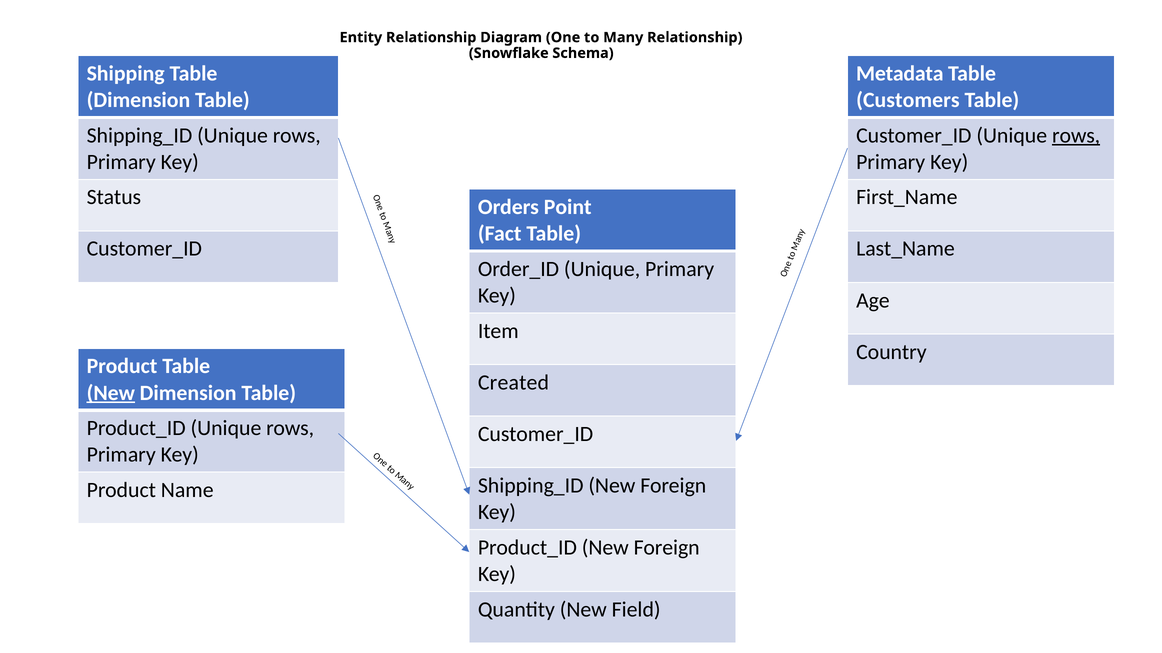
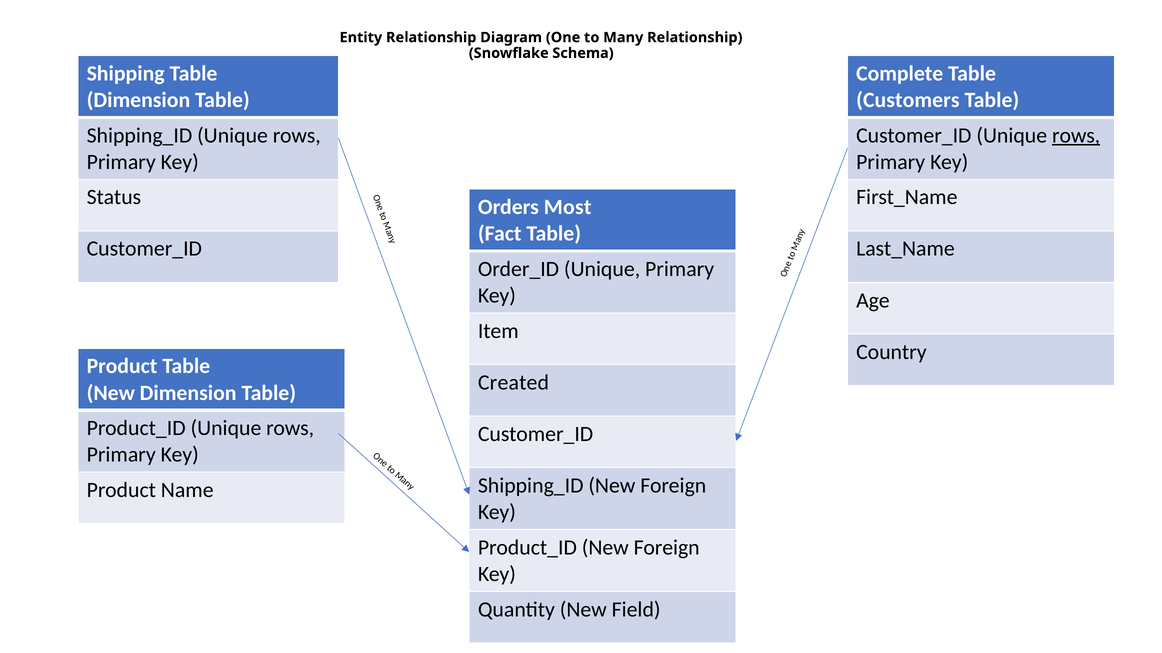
Metadata: Metadata -> Complete (900, 74)
Point: Point -> Most (568, 207)
New underline: present -> none (111, 393)
